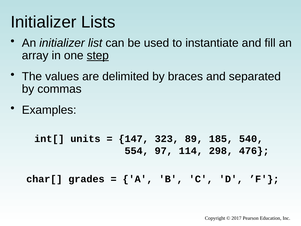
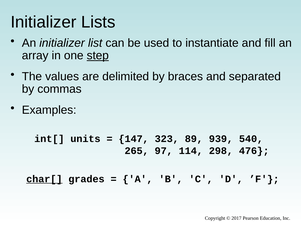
185: 185 -> 939 (221, 139)
554: 554 -> 265 (137, 151)
char[ underline: none -> present (44, 179)
